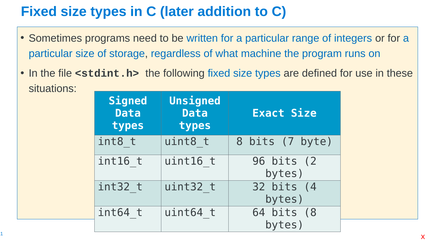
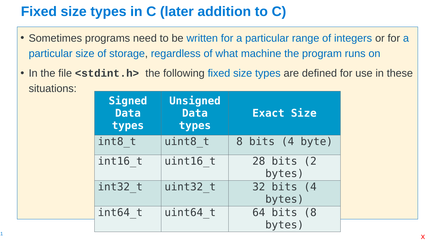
8 bits 7: 7 -> 4 (288, 142)
96: 96 -> 28 (259, 161)
